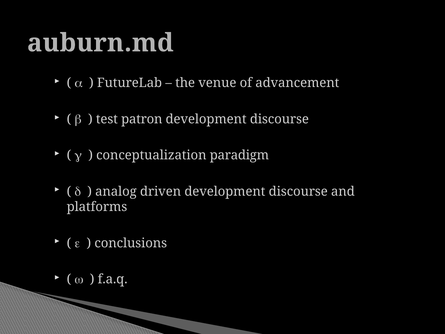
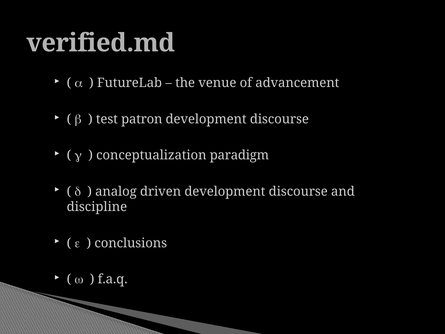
auburn.md: auburn.md -> verified.md (101, 43)
platforms: platforms -> discipline (97, 207)
